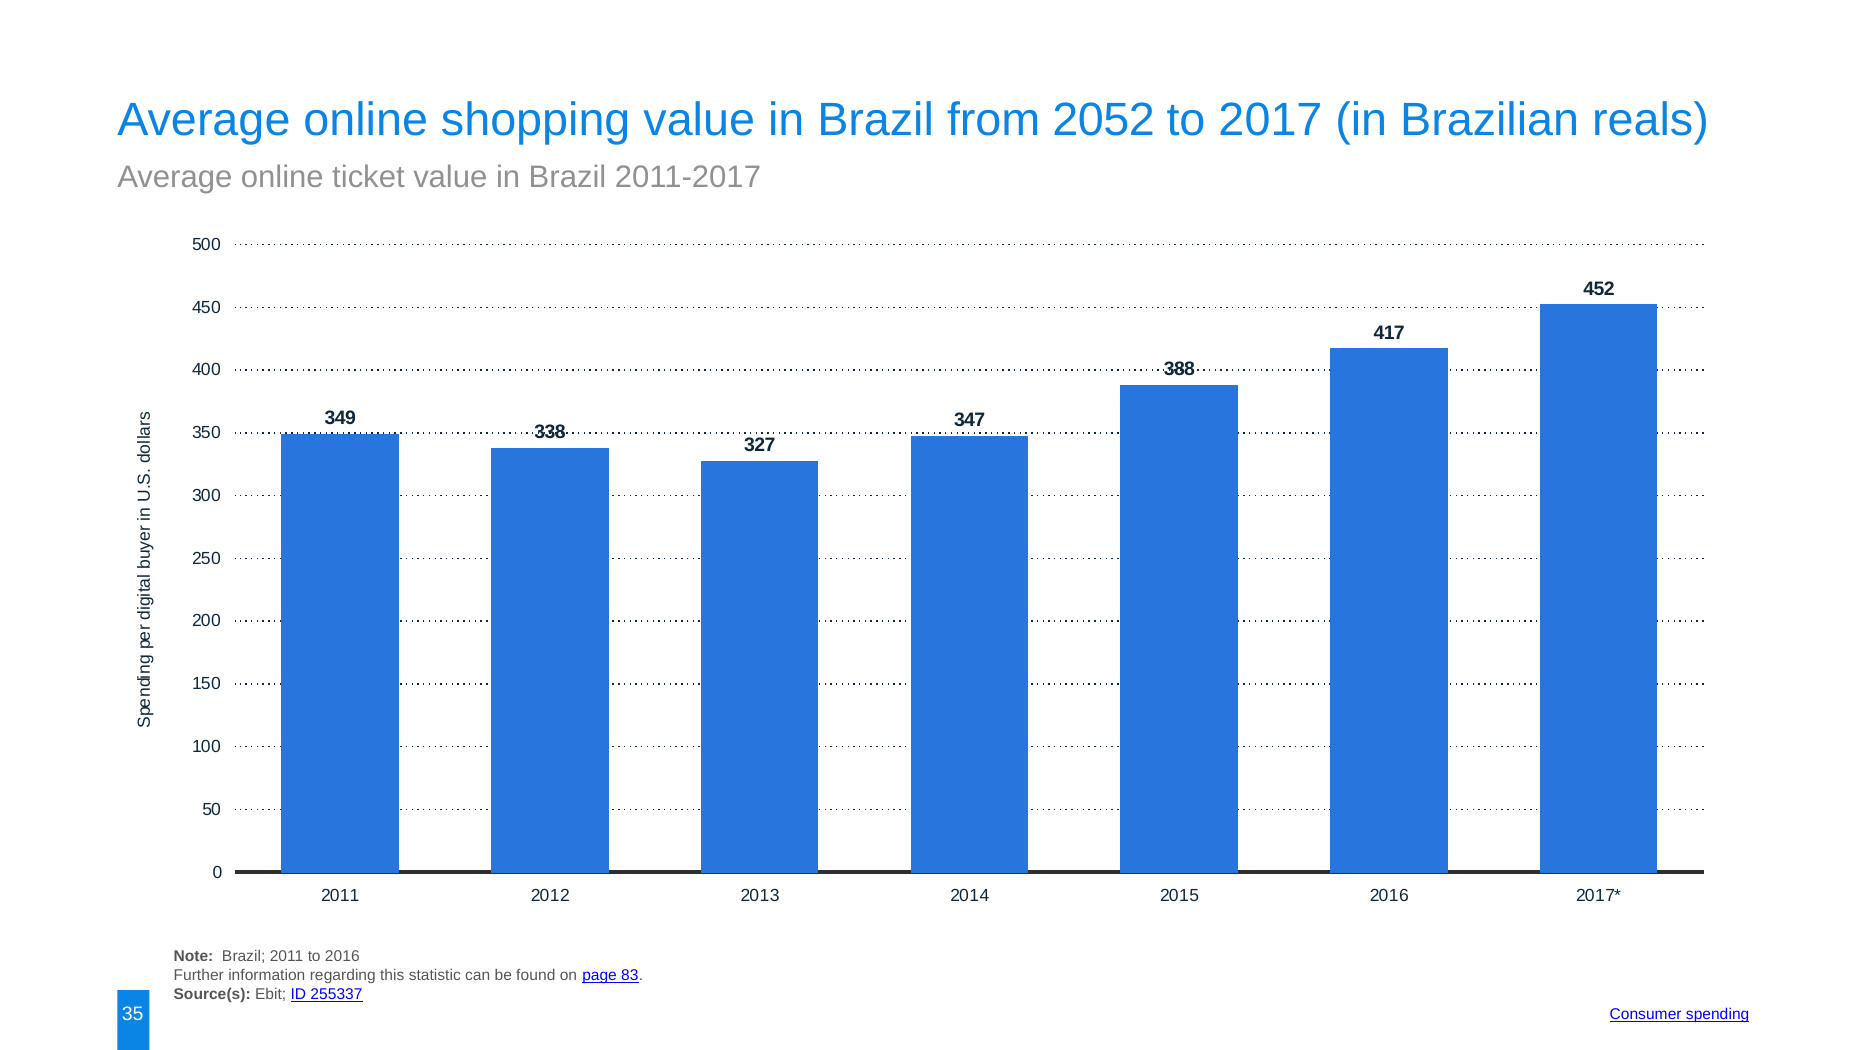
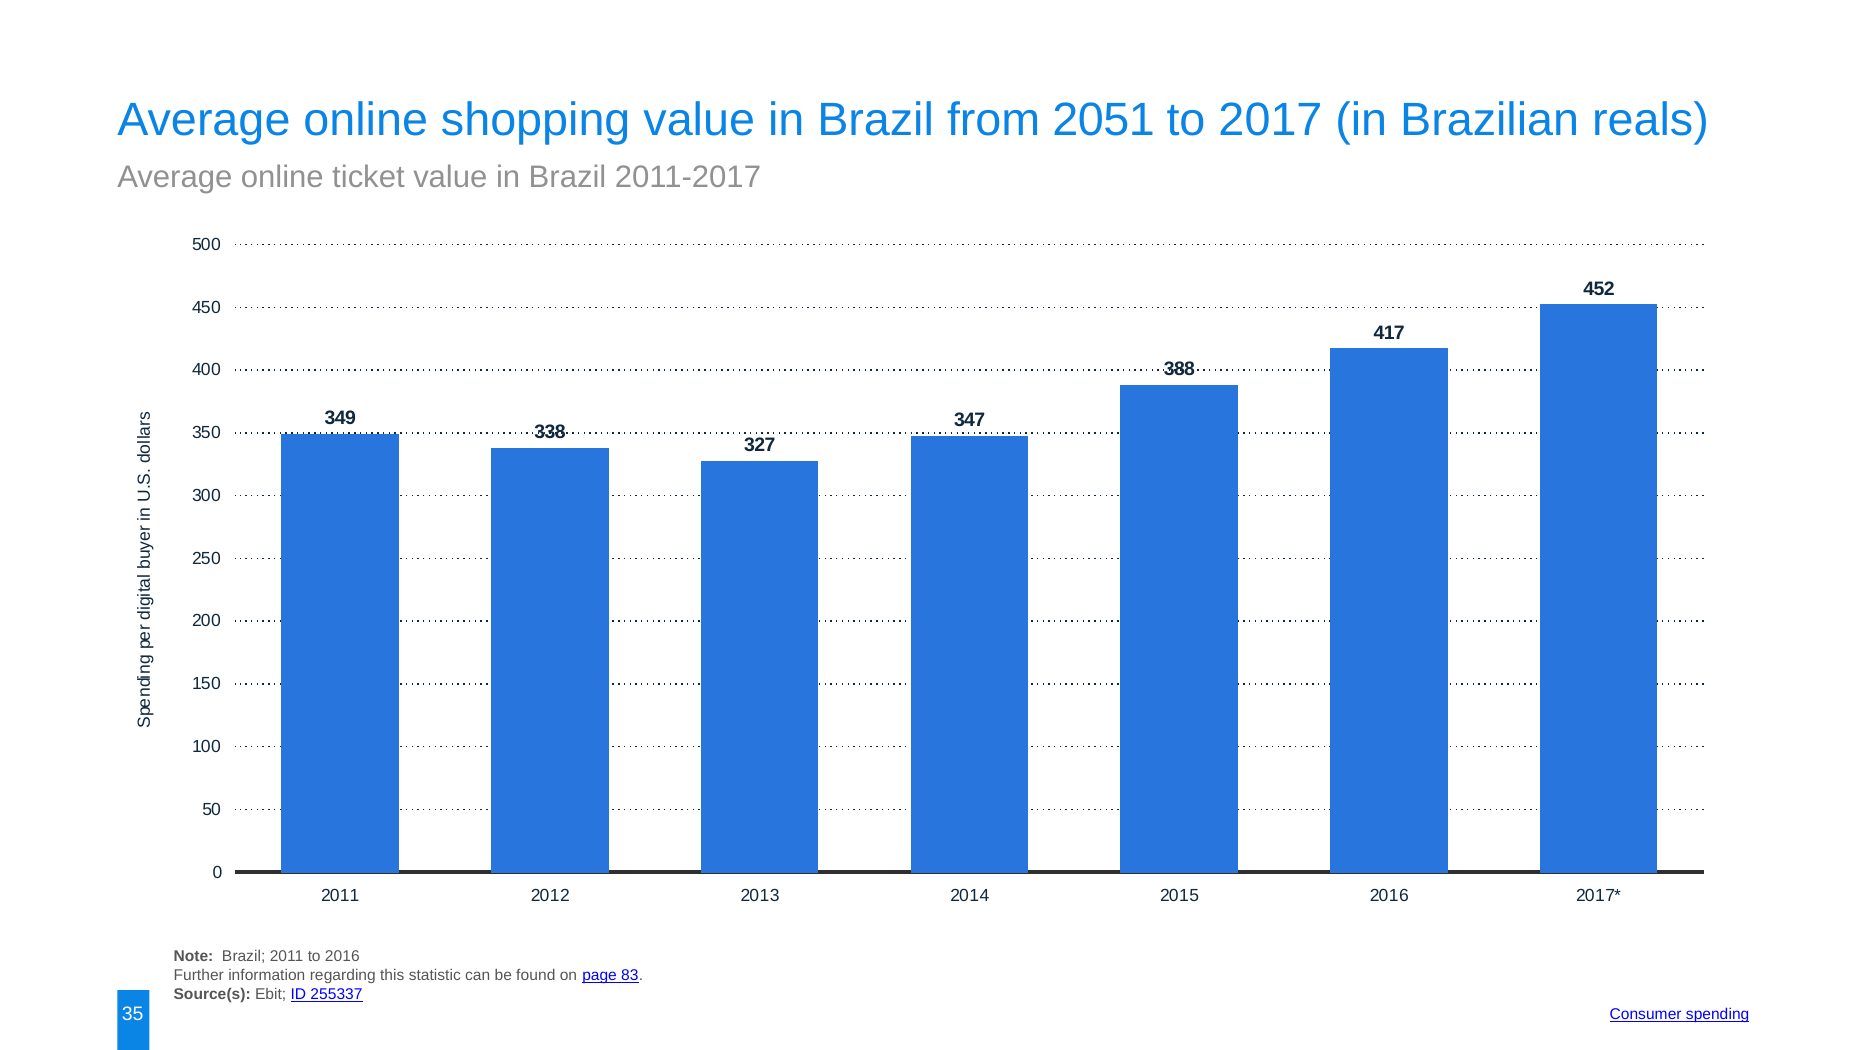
2052: 2052 -> 2051 (1104, 121)
